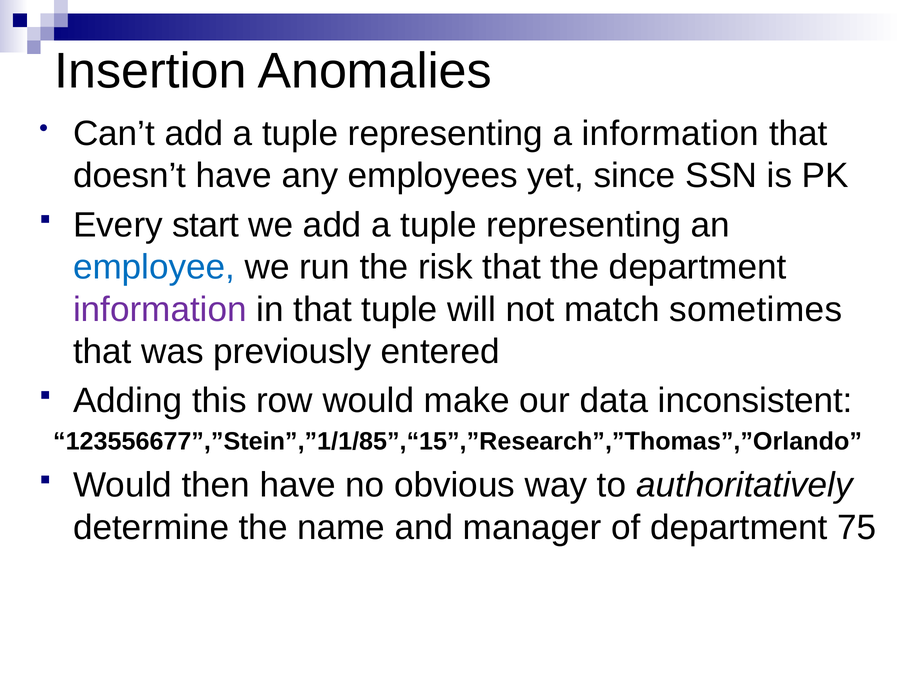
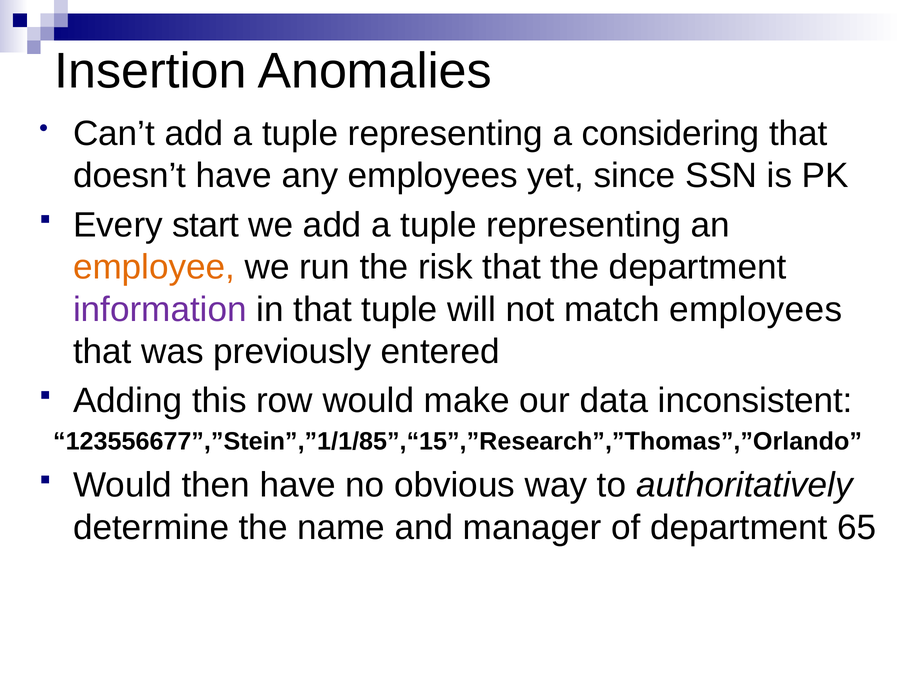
a information: information -> considering (671, 134)
employee colour: blue -> orange (154, 267)
match sometimes: sometimes -> employees (756, 309)
75: 75 -> 65 (857, 528)
